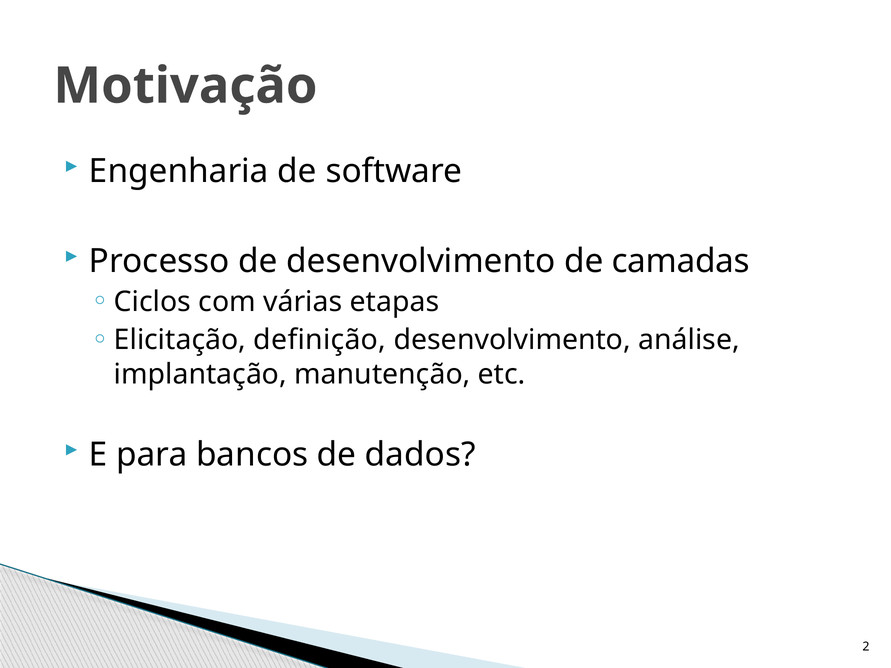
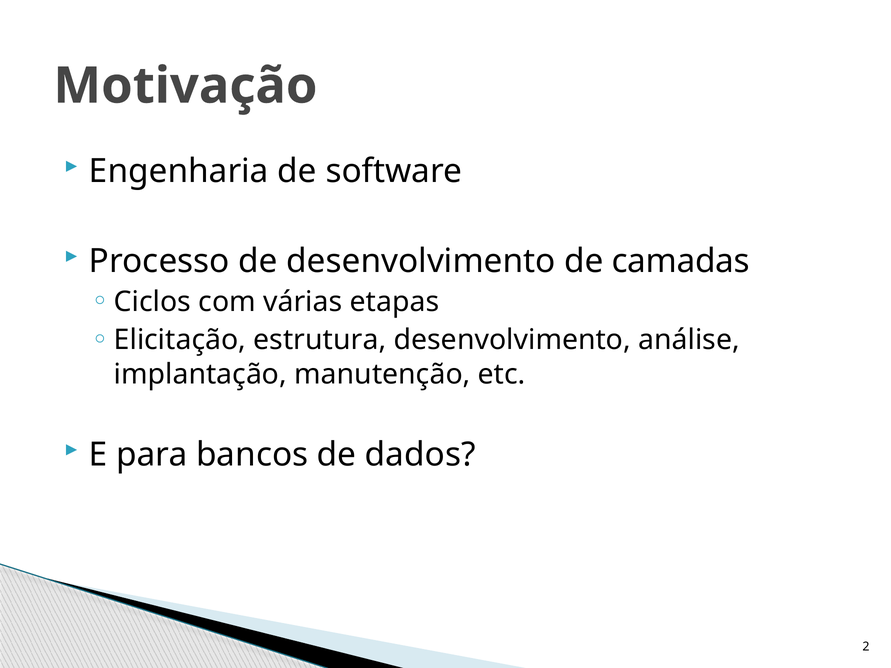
definição: definição -> estrutura (320, 340)
